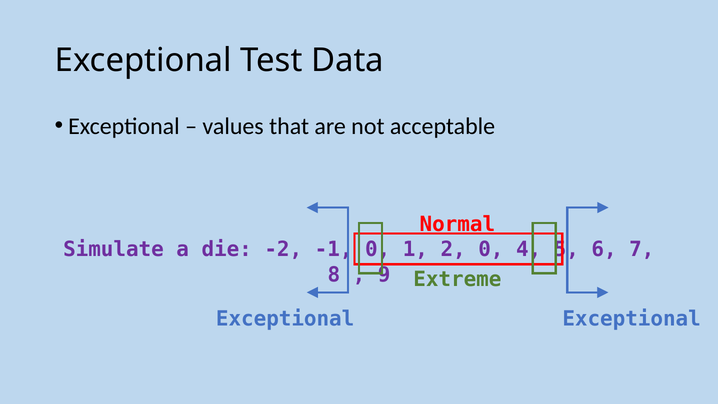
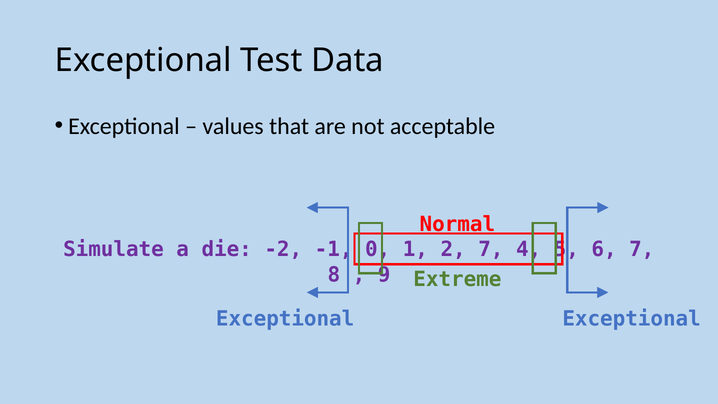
2 0: 0 -> 7 (491, 249)
